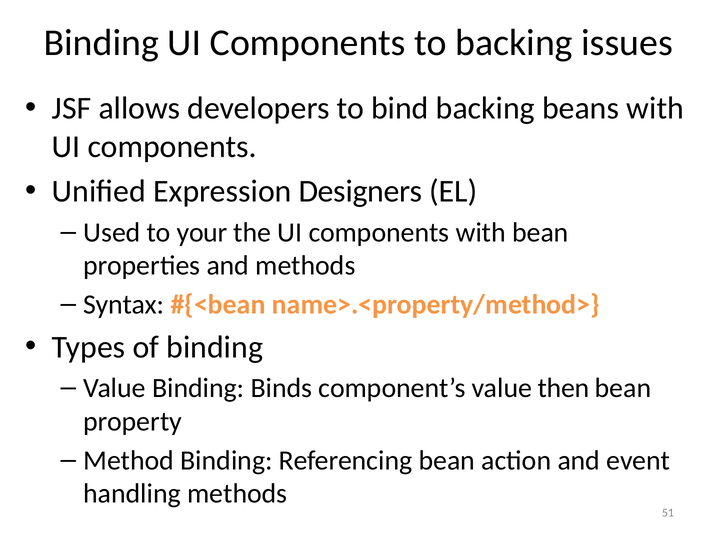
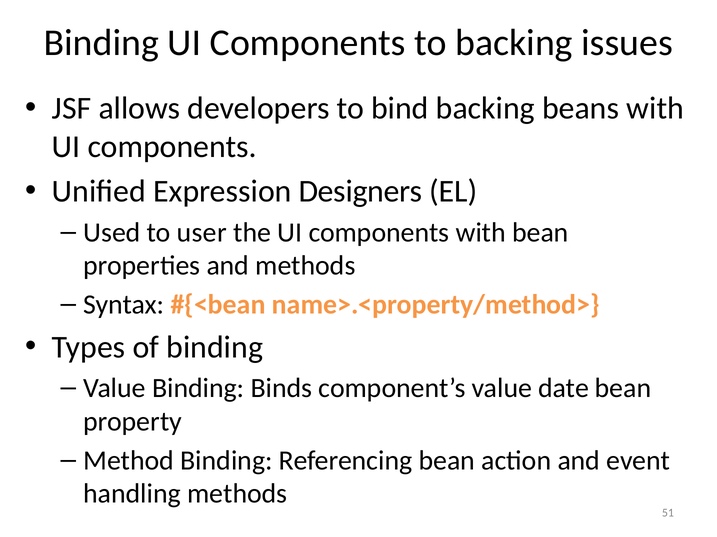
your: your -> user (202, 233)
then: then -> date (564, 389)
